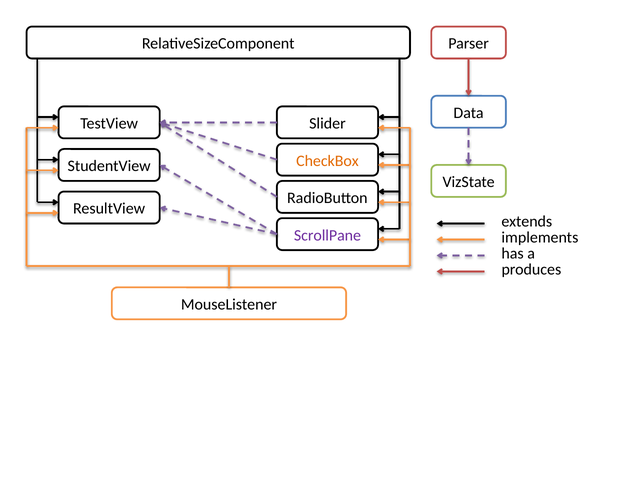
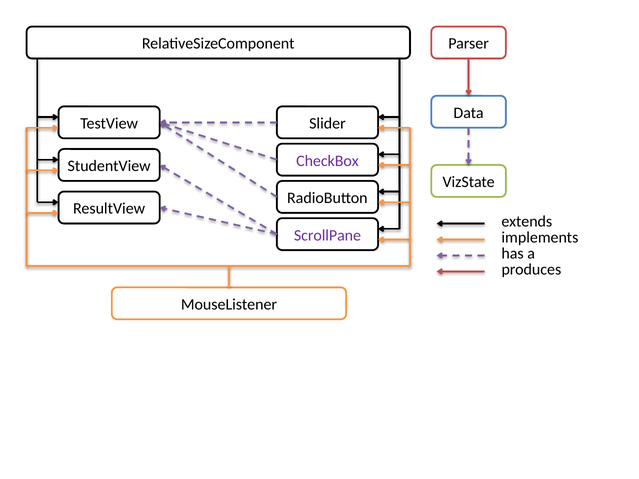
CheckBox colour: orange -> purple (327, 161)
